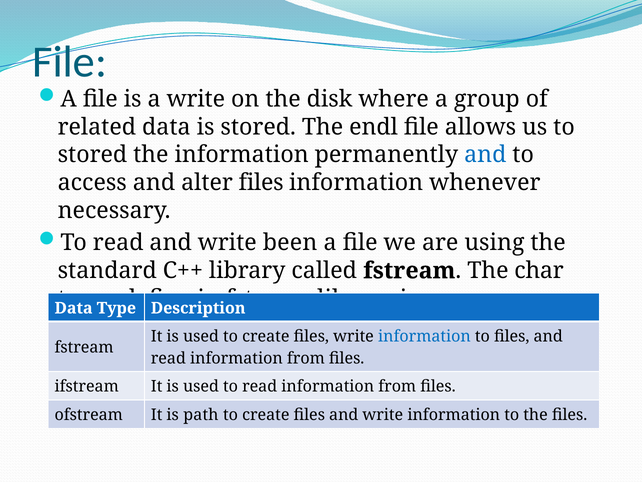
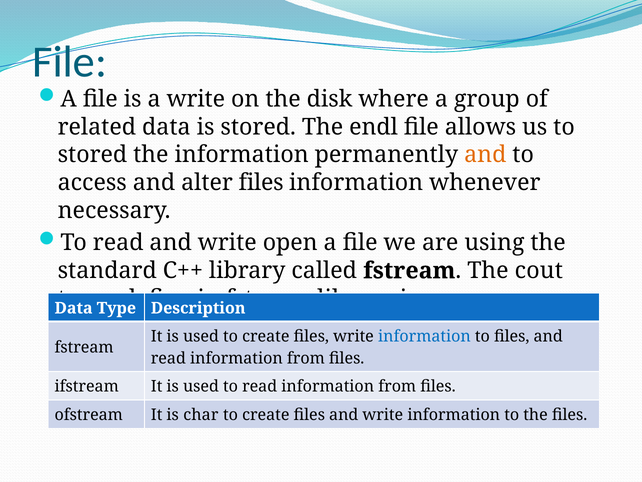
and colour: blue -> orange (485, 155)
been: been -> open (290, 243)
char: char -> cout (539, 270)
path: path -> char (201, 415)
